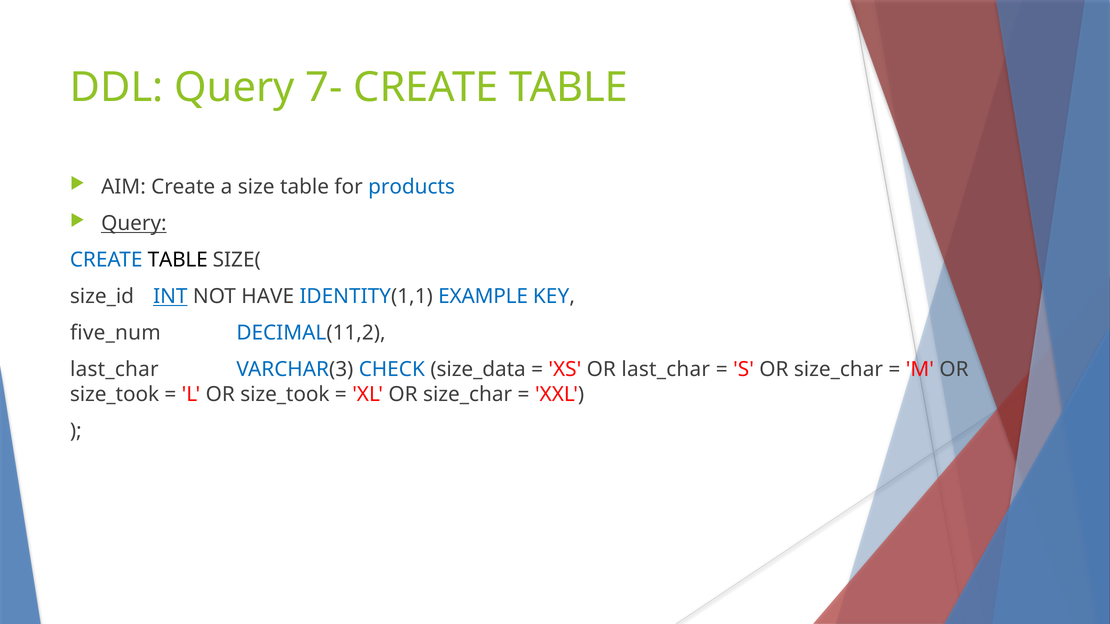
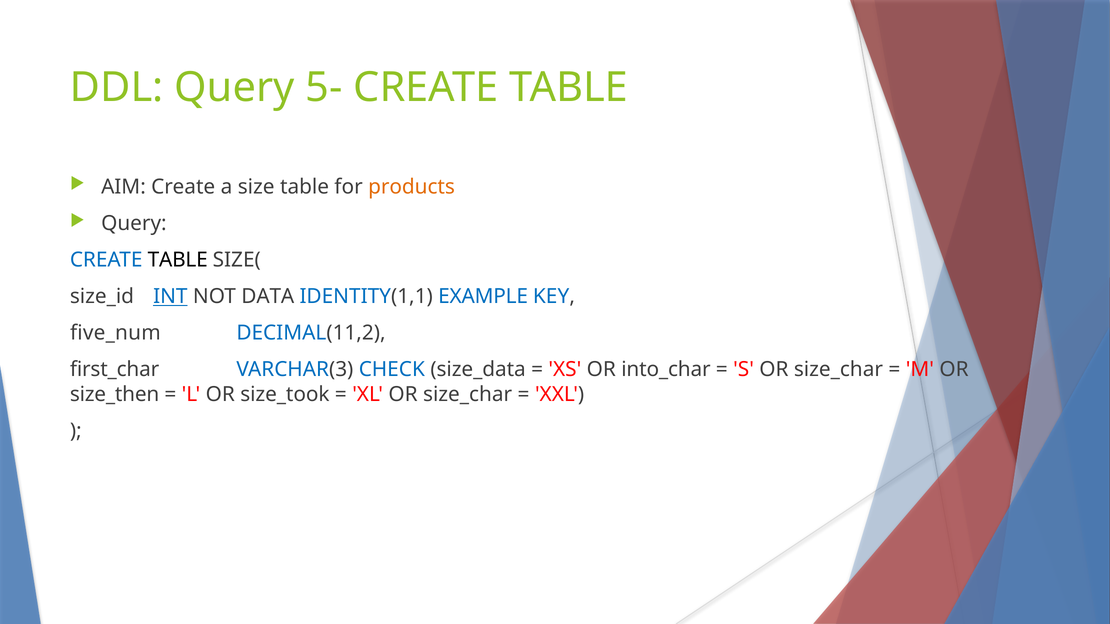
7-: 7- -> 5- (324, 87)
products colour: blue -> orange (412, 187)
Query underline: present -> none (134, 224)
HAVE: HAVE -> DATA (268, 297)
last_char: last_char -> first_char (115, 370)
OR last_char: last_char -> into_char (666, 370)
size_took: size_took -> size_then (115, 395)
